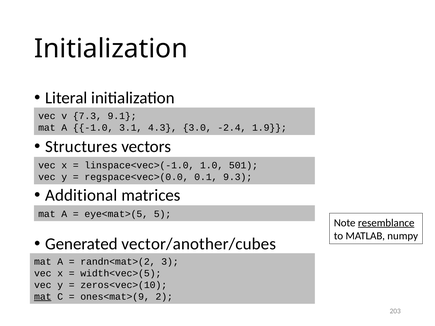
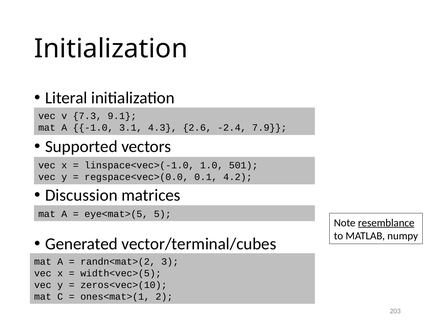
3.0: 3.0 -> 2.6 (197, 128)
1.9: 1.9 -> 7.9 (269, 128)
Structures: Structures -> Supported (81, 147)
9.3: 9.3 -> 4.2 (238, 177)
Additional: Additional -> Discussion (81, 195)
vector/another/cubes: vector/another/cubes -> vector/terminal/cubes (199, 244)
mat underline: present -> none (43, 297)
ones<mat>(9: ones<mat>(9 -> ones<mat>(1 (115, 297)
